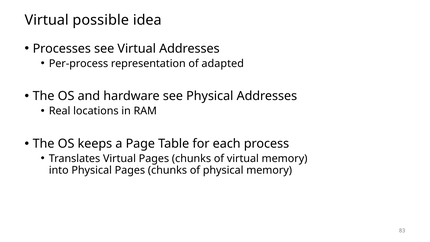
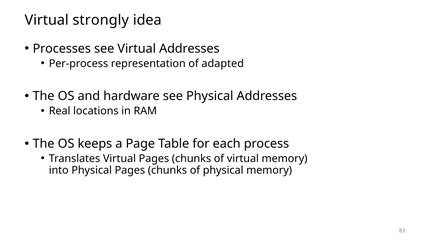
possible: possible -> strongly (101, 20)
